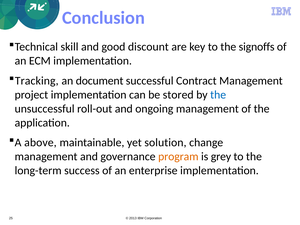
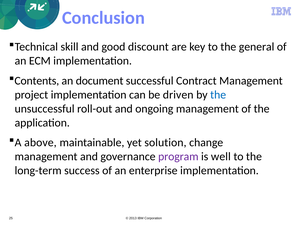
signoffs: signoffs -> general (257, 47)
Tracking: Tracking -> Contents (37, 81)
stored: stored -> driven (178, 95)
program colour: orange -> purple (178, 157)
grey: grey -> well (221, 157)
